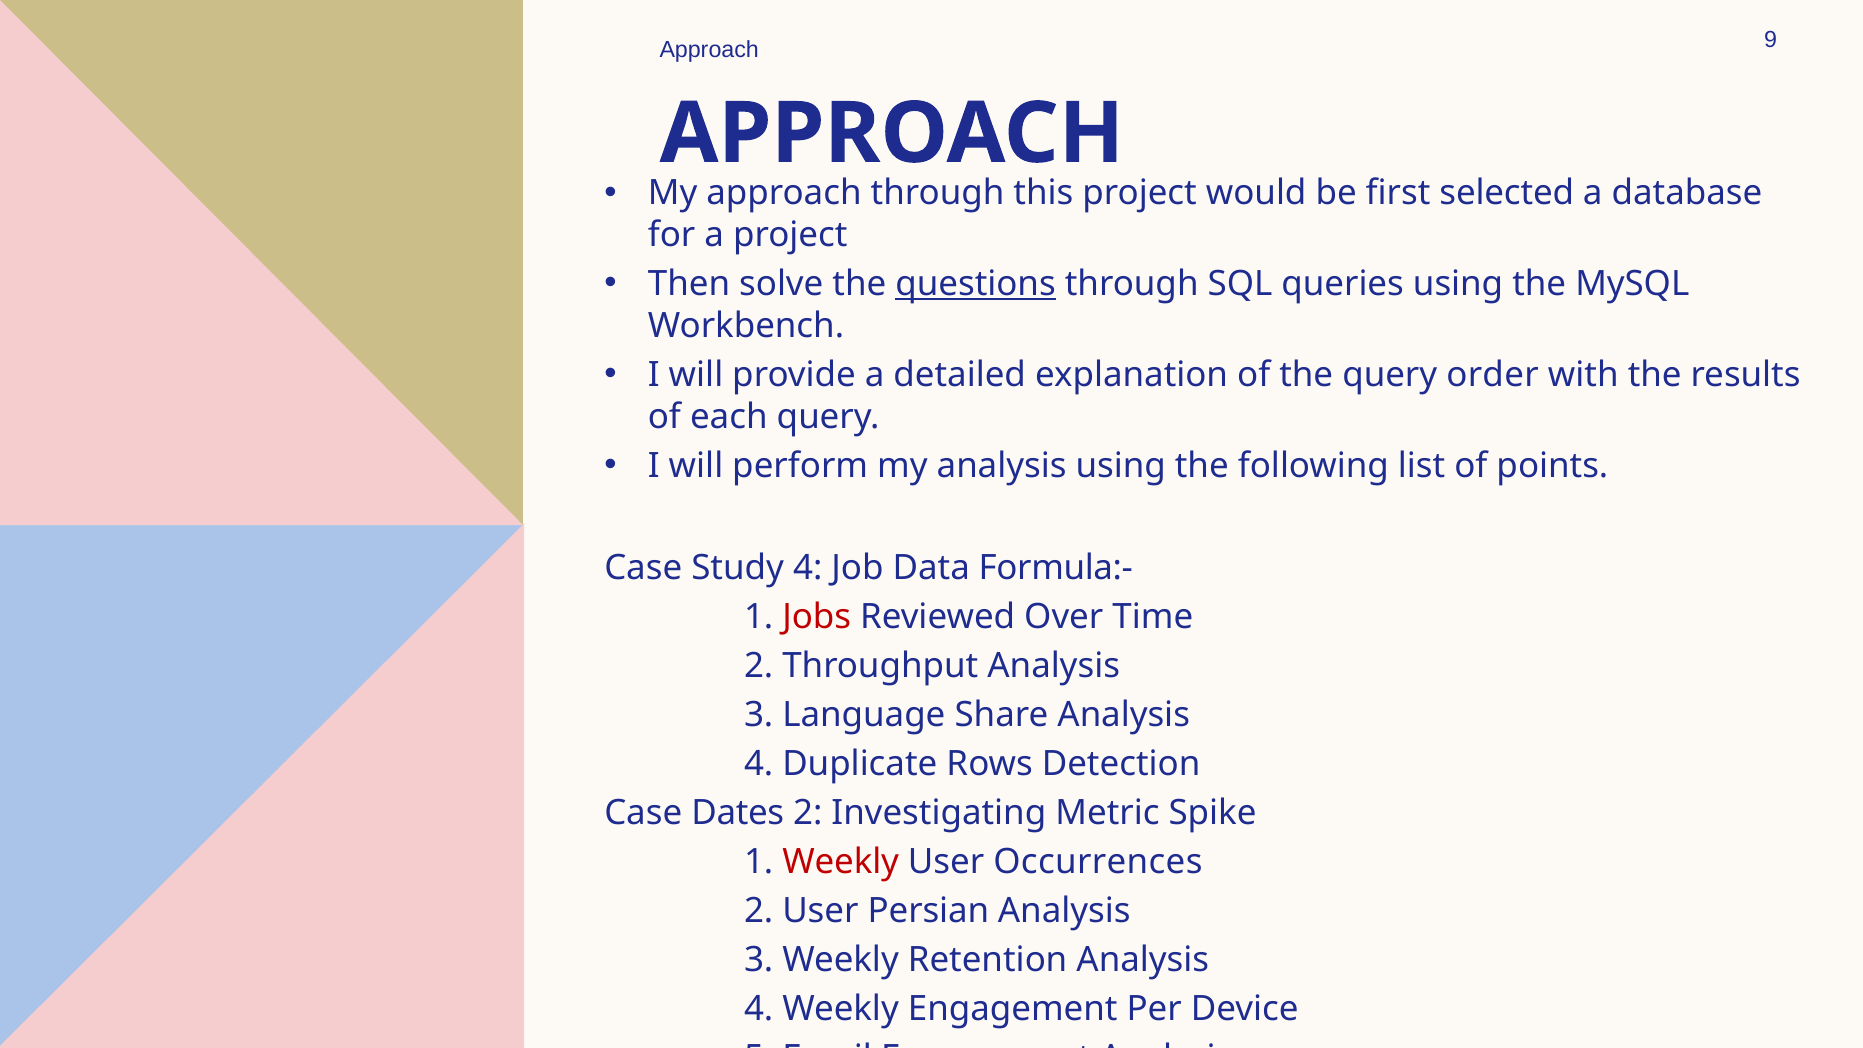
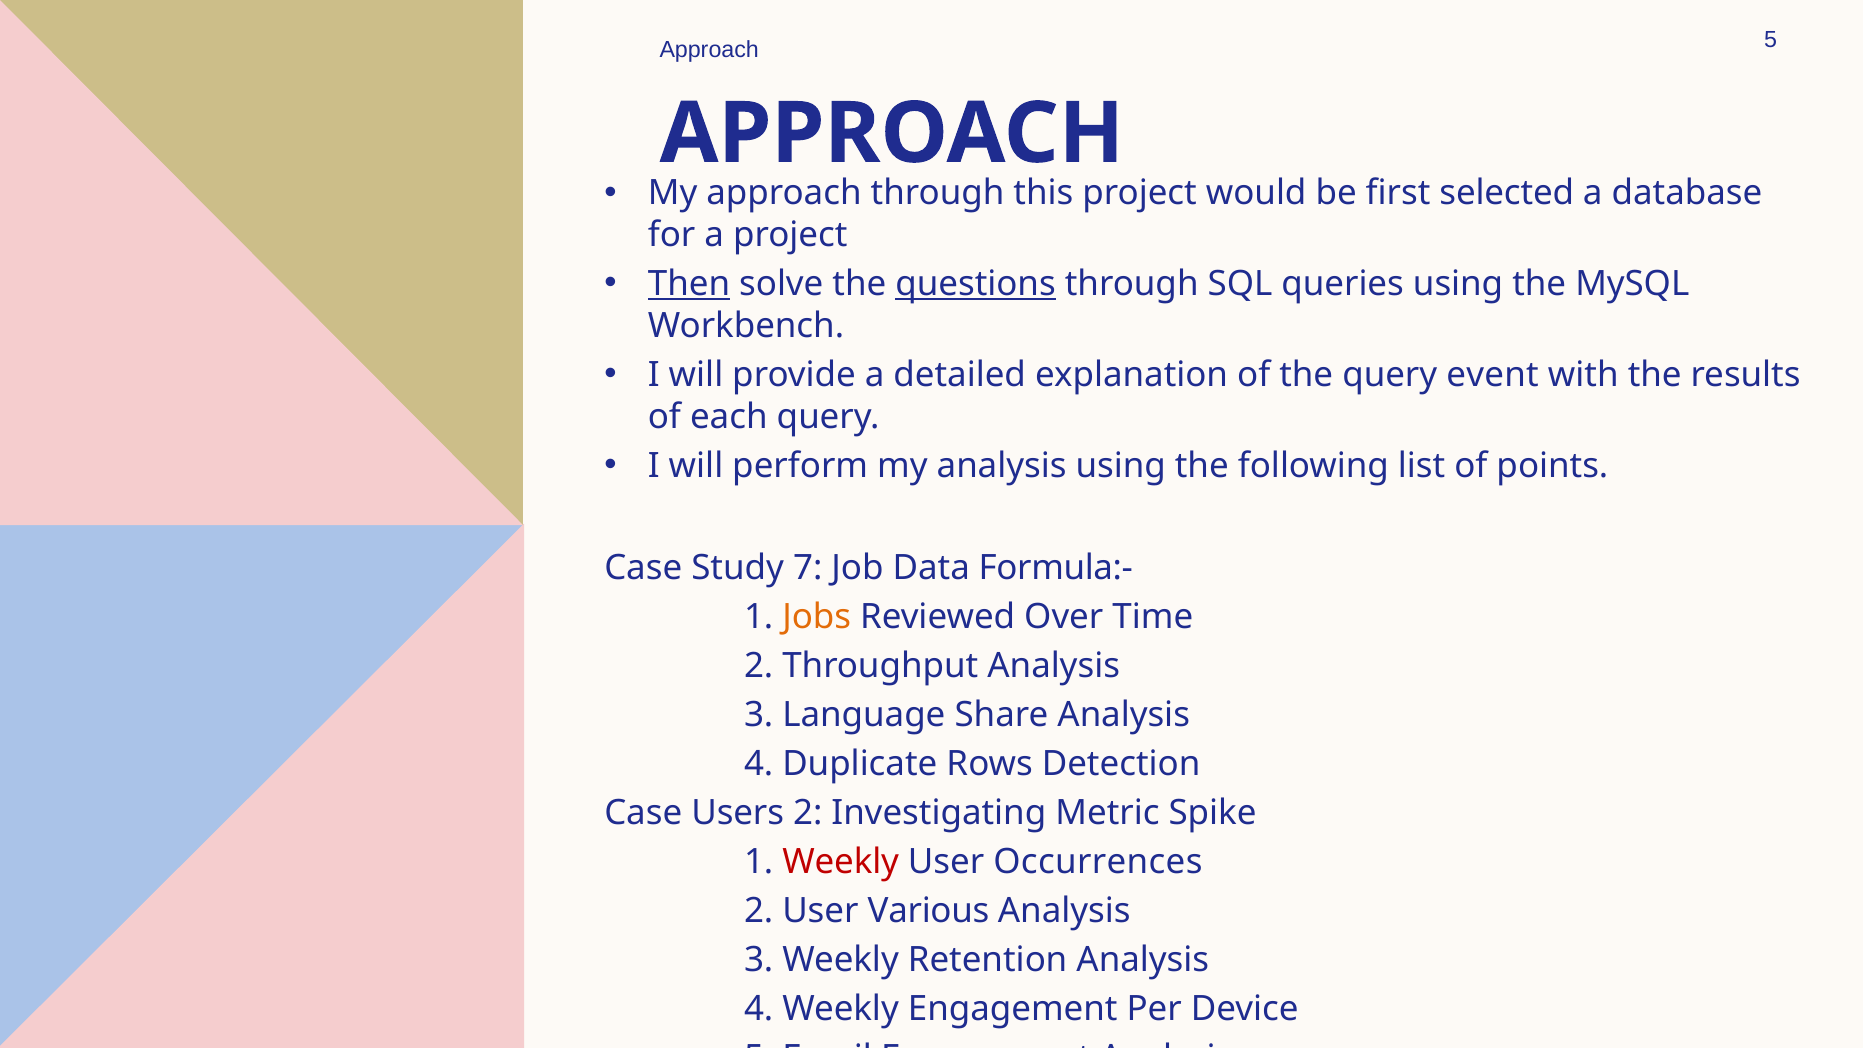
Approach 9: 9 -> 5 (1771, 40)
Then underline: none -> present (689, 284)
order: order -> event (1493, 375)
Study 4: 4 -> 7 (808, 568)
Jobs colour: red -> orange (817, 617)
Dates: Dates -> Users (738, 813)
Persian: Persian -> Various (929, 911)
